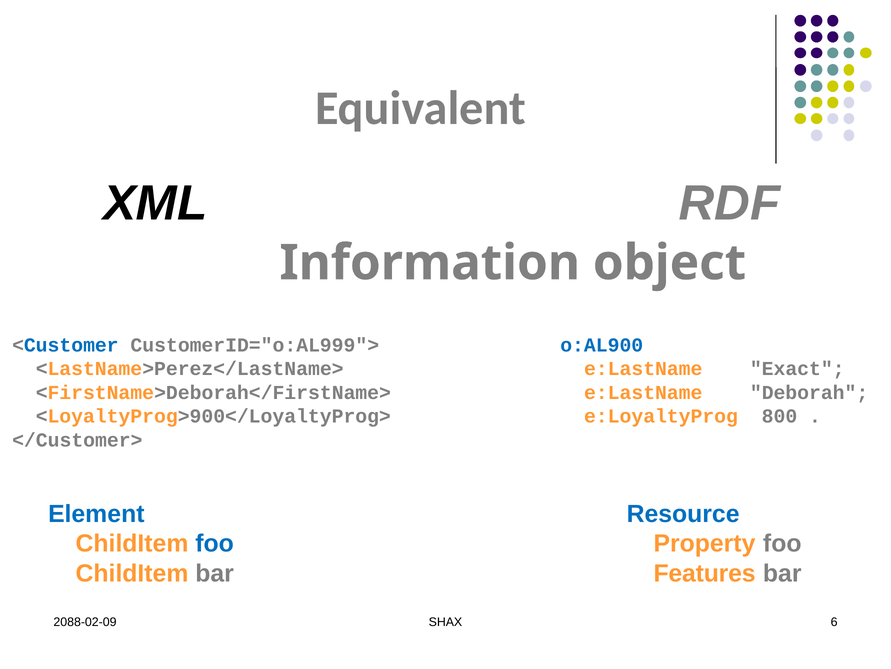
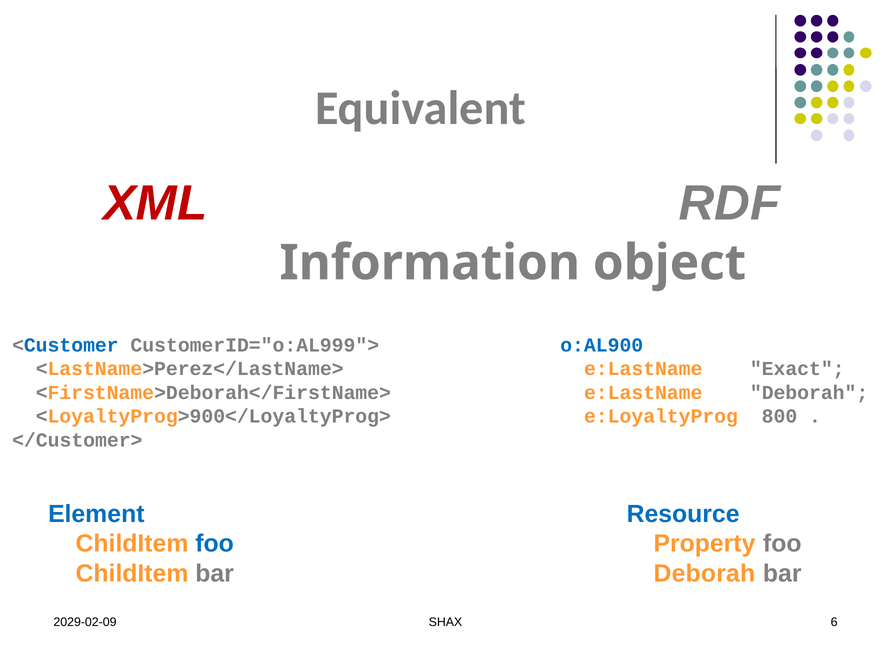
XML colour: black -> red (155, 203)
bar Features: Features -> Deborah (704, 573)
2088-02-09: 2088-02-09 -> 2029-02-09 (85, 622)
